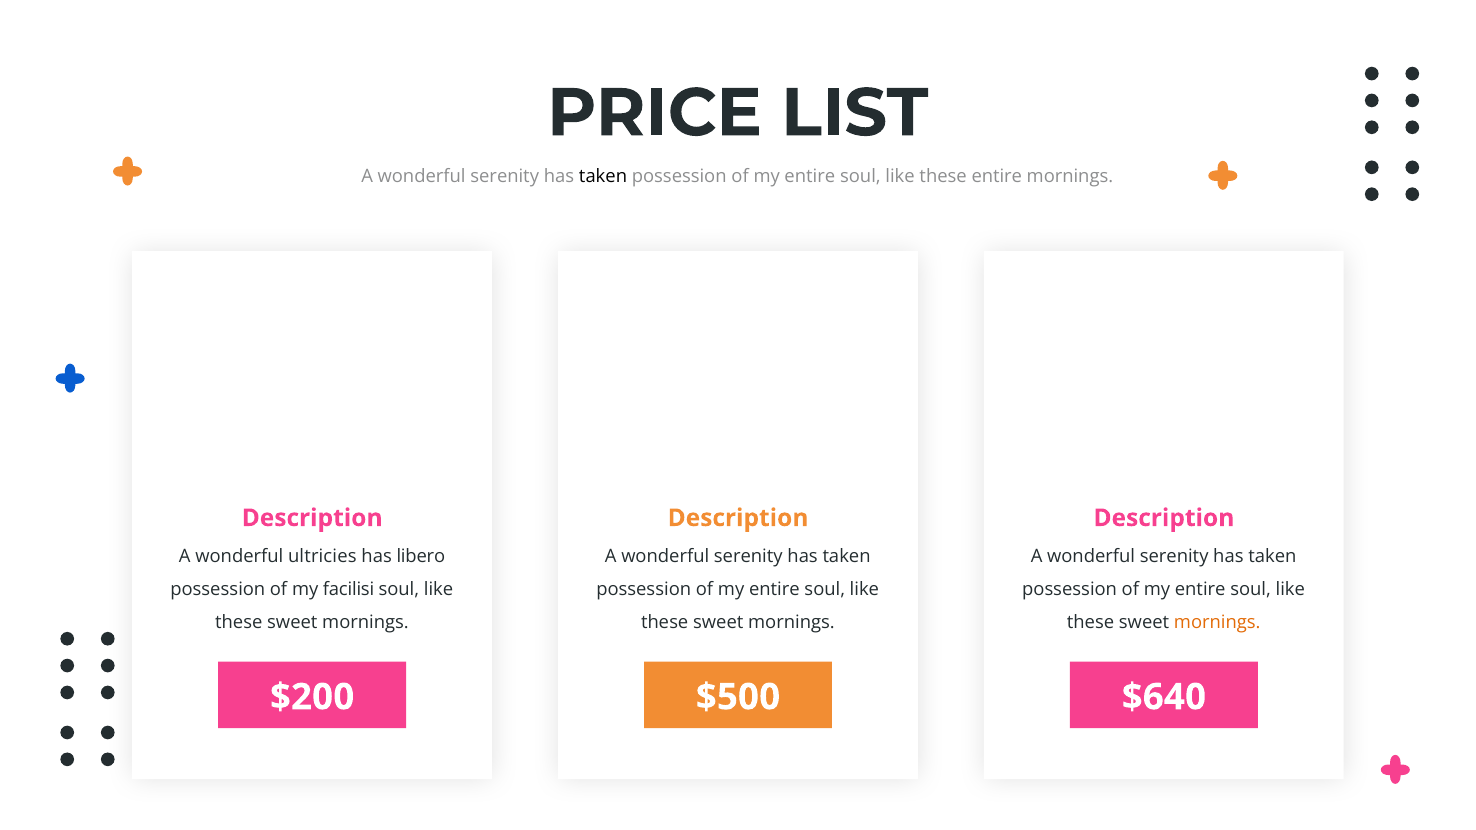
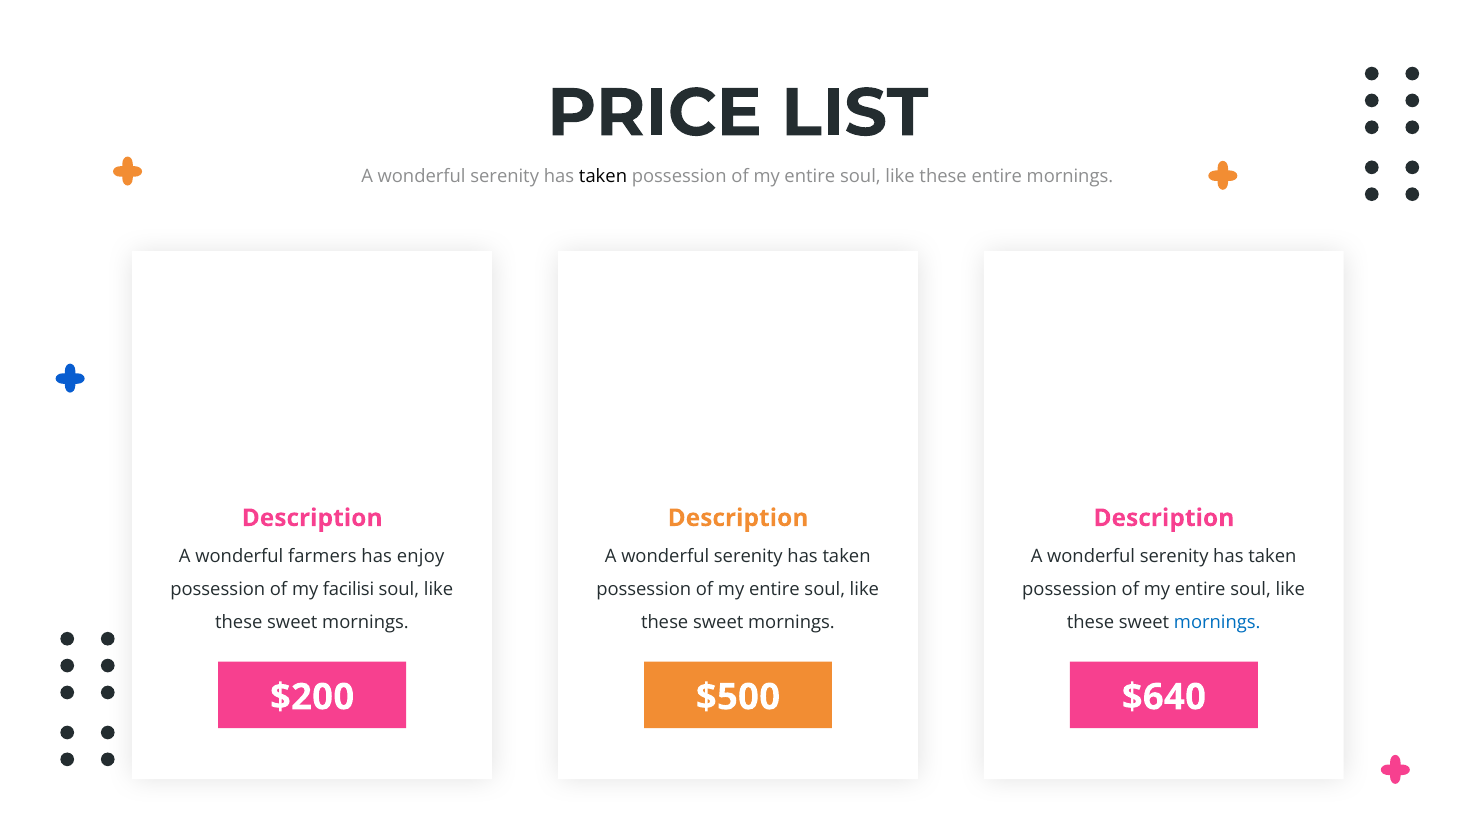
ultricies: ultricies -> farmers (322, 557)
libero: libero -> enjoy (421, 557)
mornings colour: orange -> blue (1217, 623)
